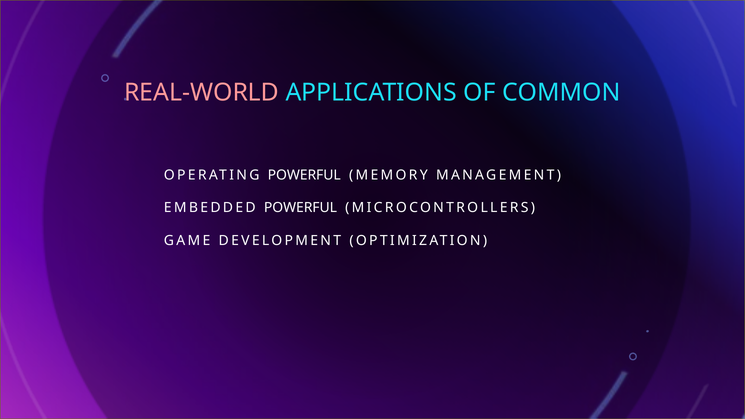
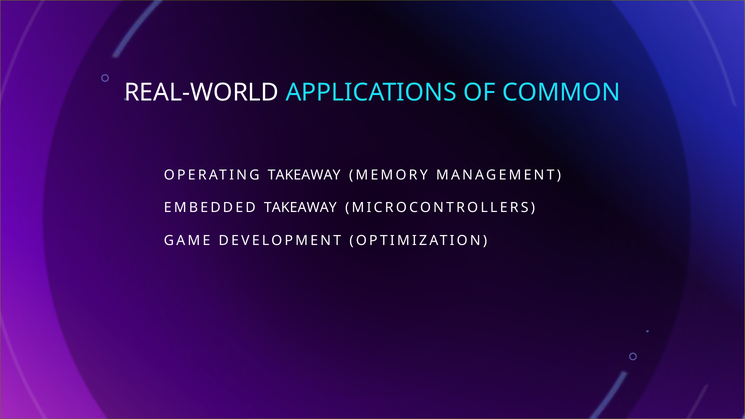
REAL-WORLD colour: pink -> white (202, 93)
OPERATING POWERFUL: POWERFUL -> TAKEAWAY (304, 175)
EMBEDDED POWERFUL: POWERFUL -> TAKEAWAY (300, 208)
